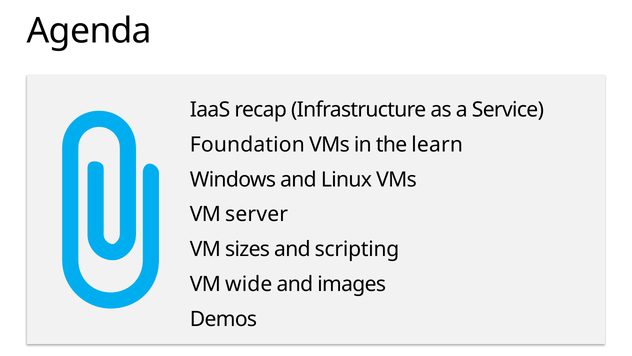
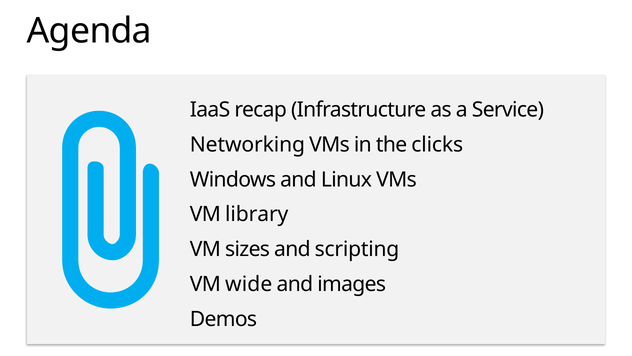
Foundation: Foundation -> Networking (247, 144)
learn: learn -> clicks (437, 144)
server: server -> library (257, 214)
